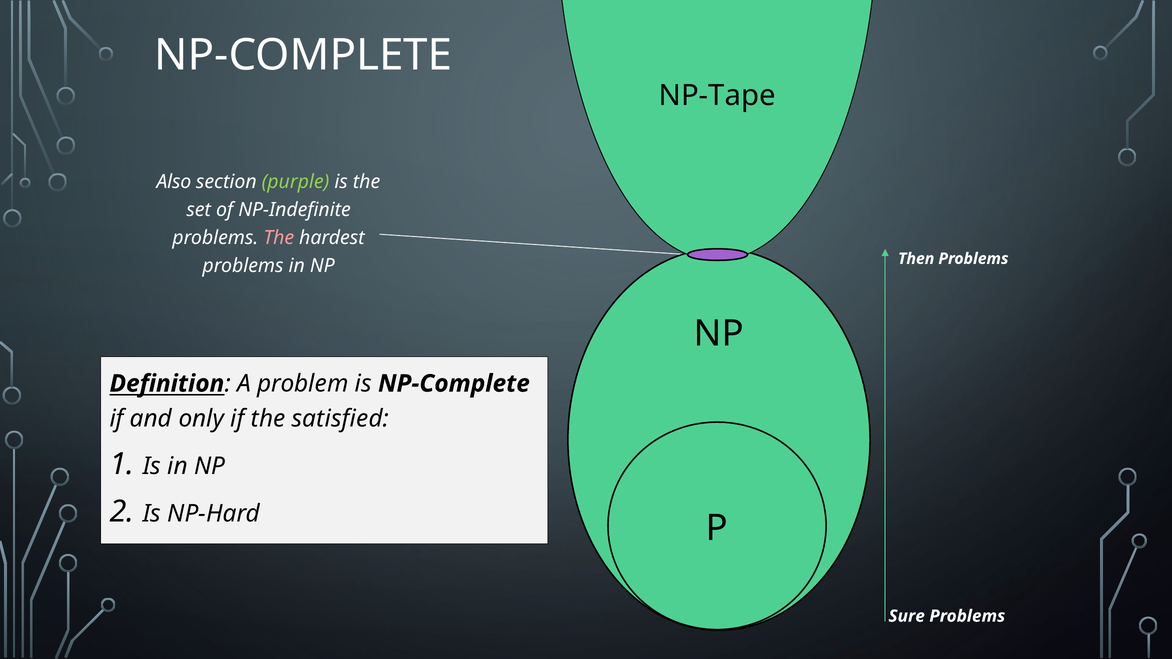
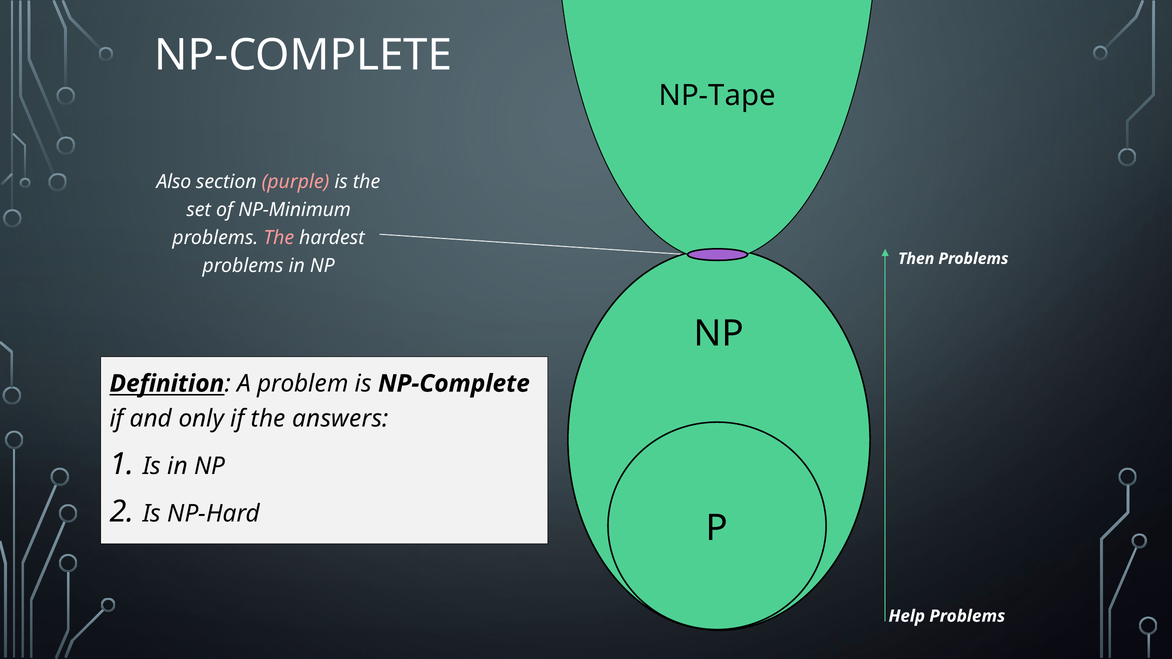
purple colour: light green -> pink (296, 182)
NP-Indefinite: NP-Indefinite -> NP-Minimum (295, 210)
satisfied: satisfied -> answers (340, 419)
Sure: Sure -> Help (907, 616)
